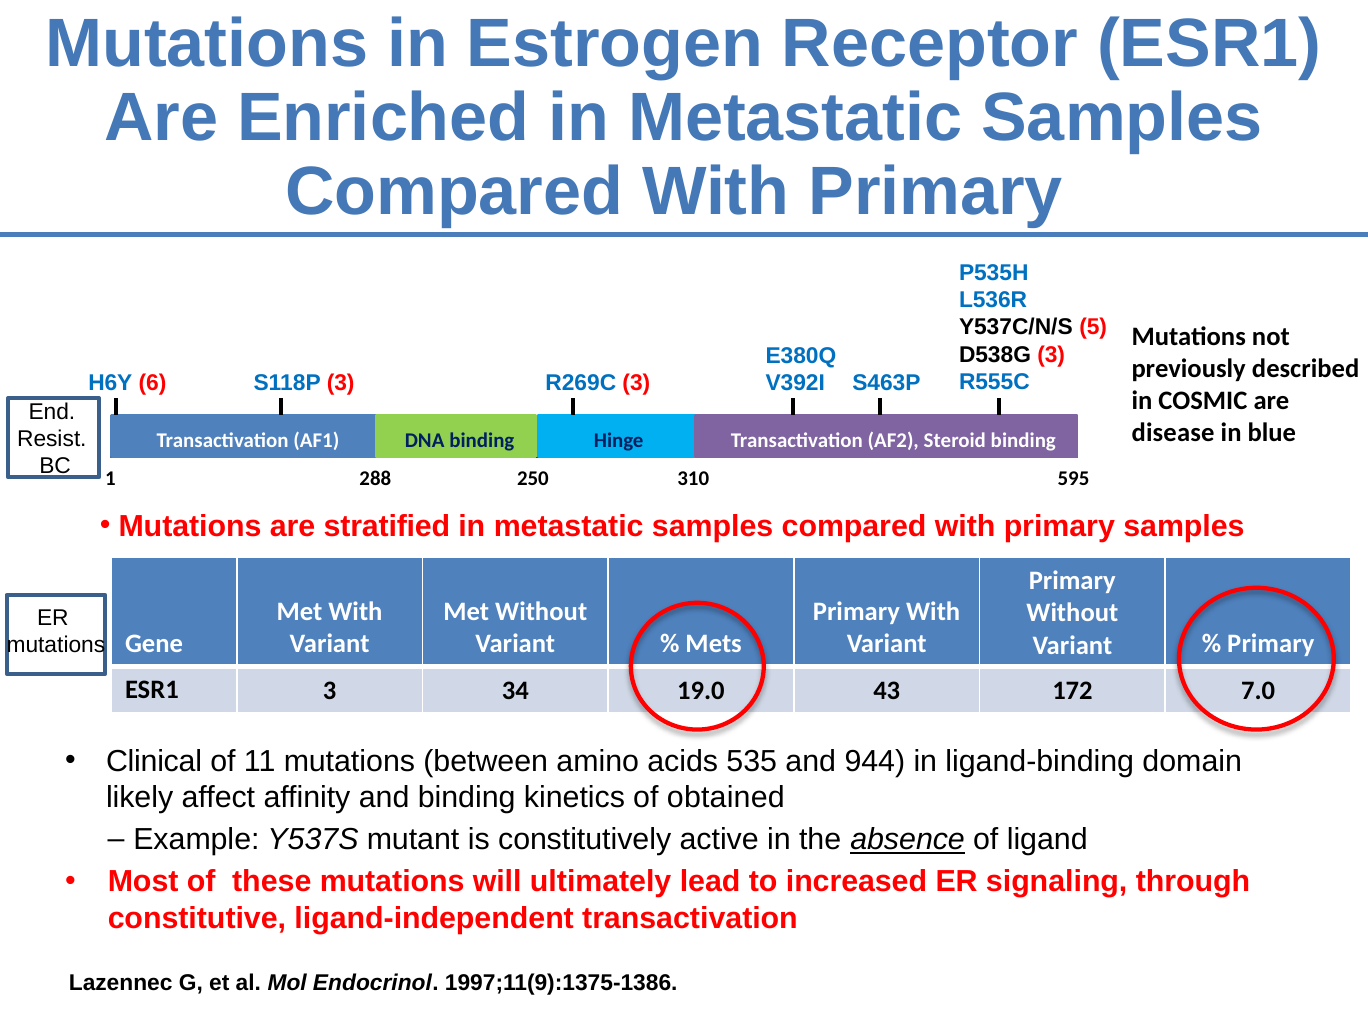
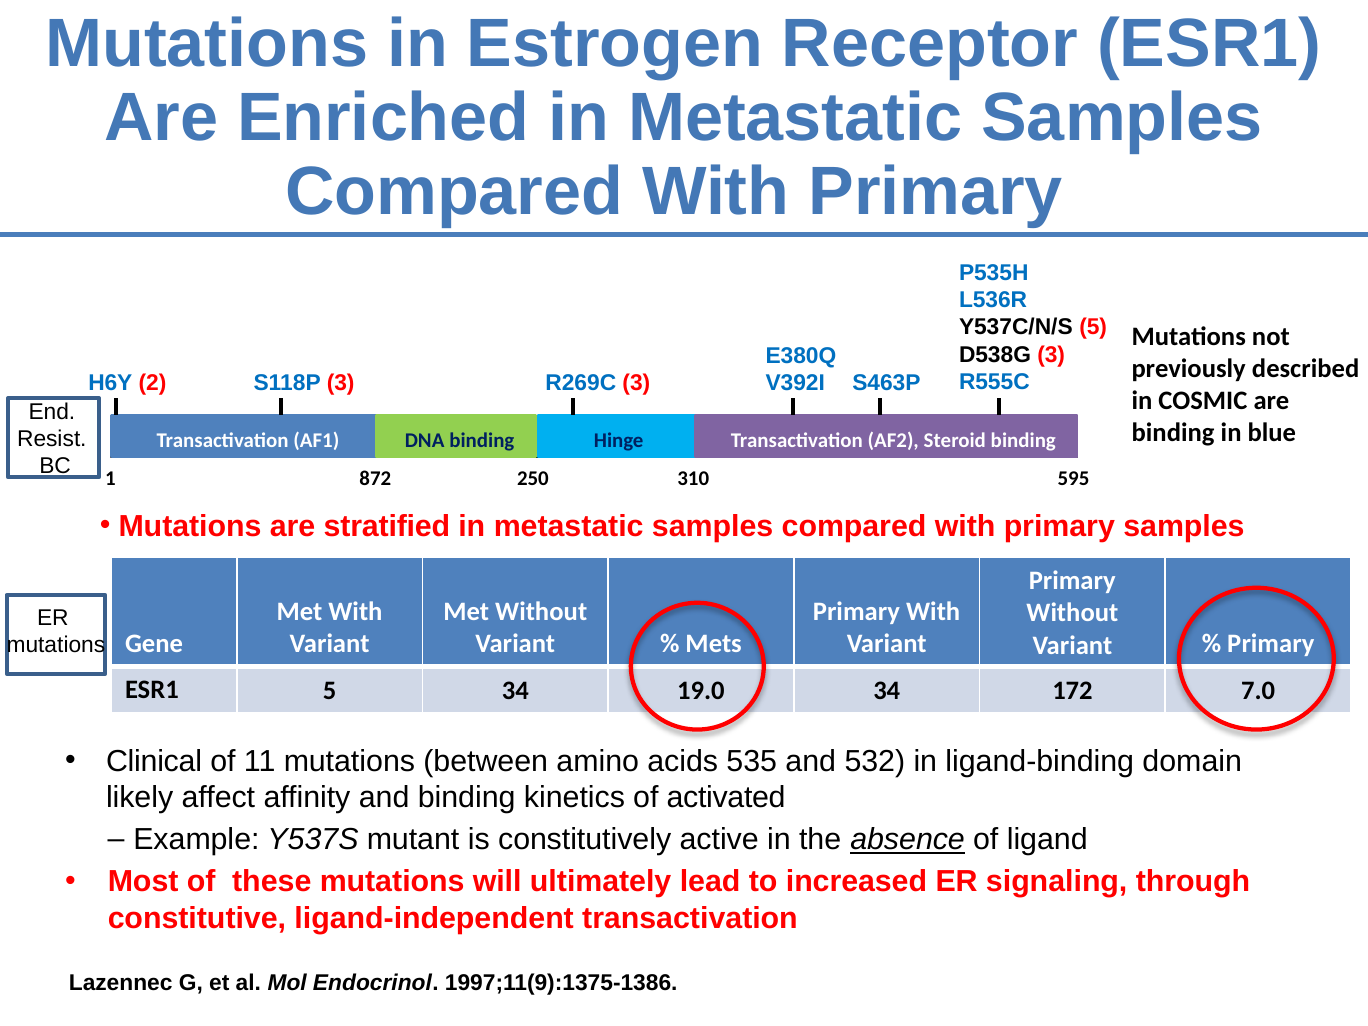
6: 6 -> 2 (152, 383)
disease: disease -> binding (1173, 433)
288: 288 -> 872 (375, 479)
ESR1 3: 3 -> 5 (330, 691)
43: 43 -> 34 (887, 691)
944: 944 -> 532 (875, 761)
obtained: obtained -> activated (726, 798)
